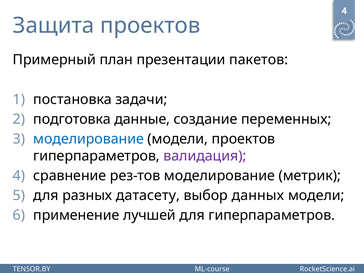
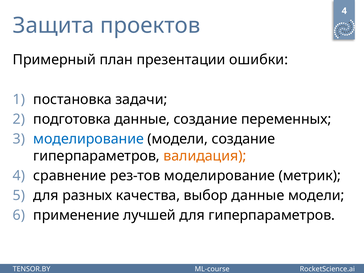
пакетов: пакетов -> ошибки (259, 60)
модели проектов: проектов -> создание (243, 139)
валидация colour: purple -> orange (205, 156)
датасету: датасету -> качества (148, 196)
выбор данных: данных -> данные (258, 196)
